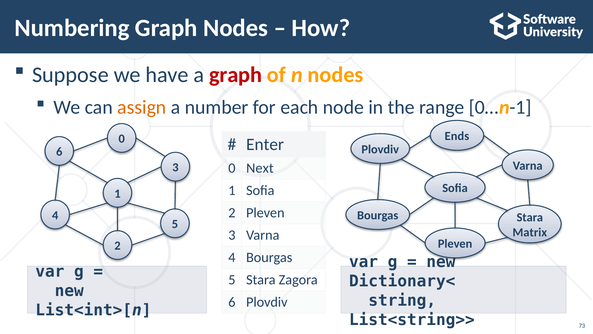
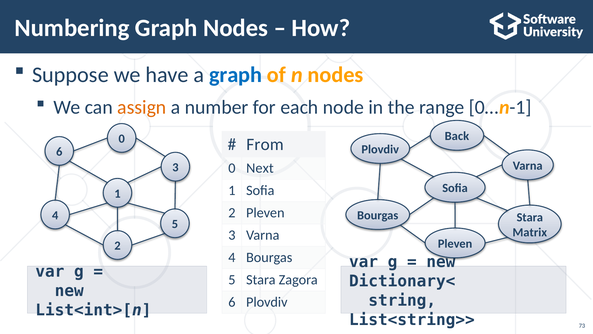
graph colour: red -> blue (236, 75)
Ends: Ends -> Back (457, 136)
Enter: Enter -> From (265, 144)
